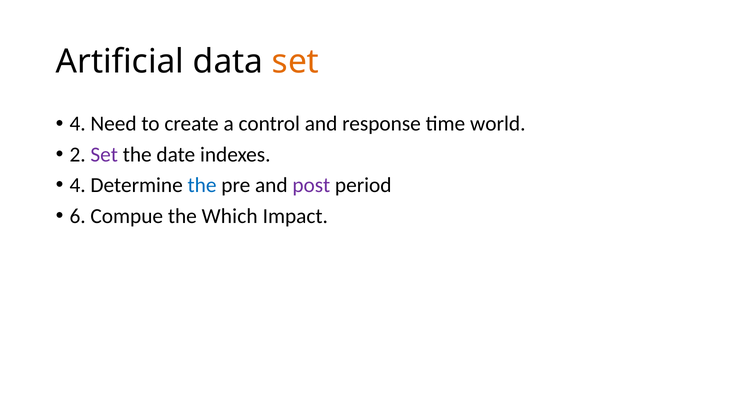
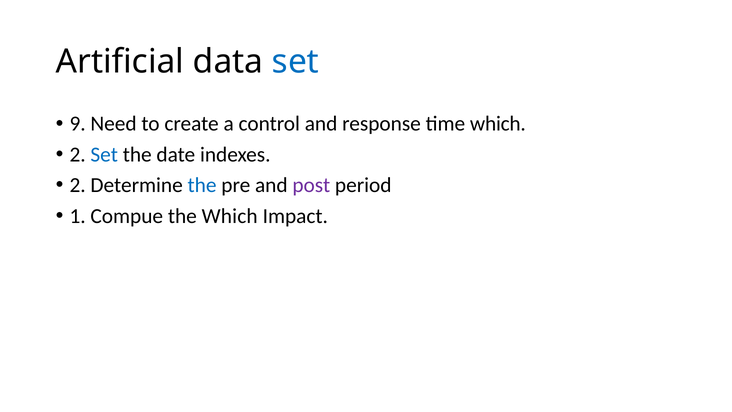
set colour: orange -> blue (296, 61)
4: 4 -> 9 (78, 124)
time world: world -> which (498, 124)
Set colour: purple -> blue (104, 154)
4: 4 -> 2 (78, 185)
6: 6 -> 1 (78, 216)
